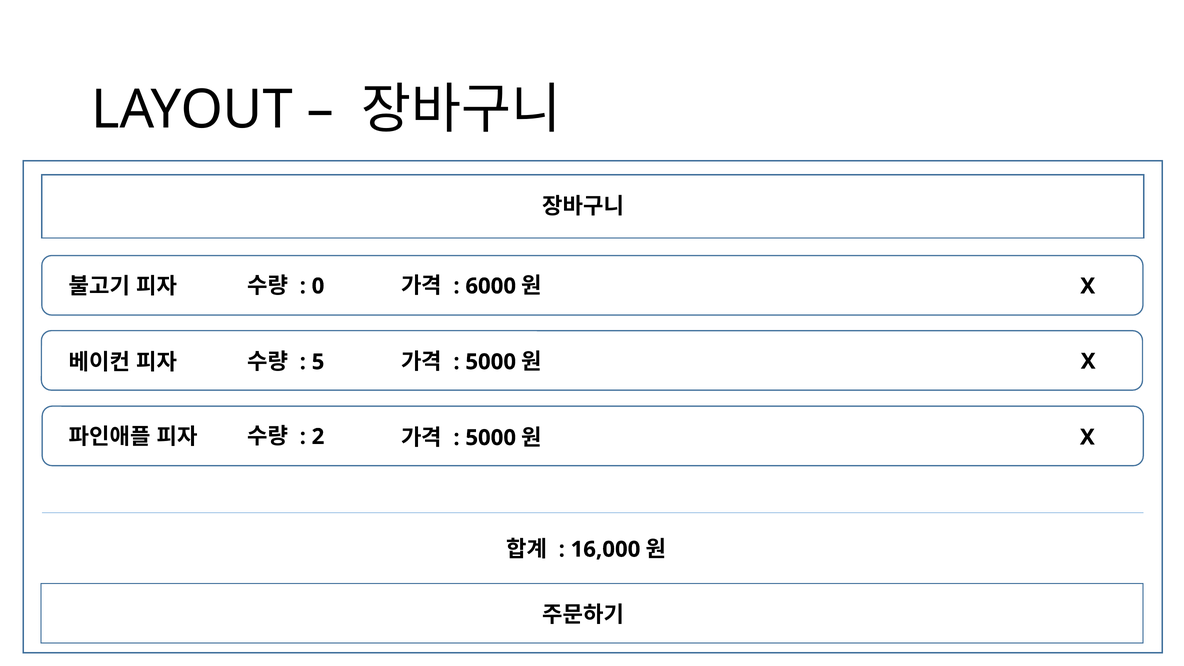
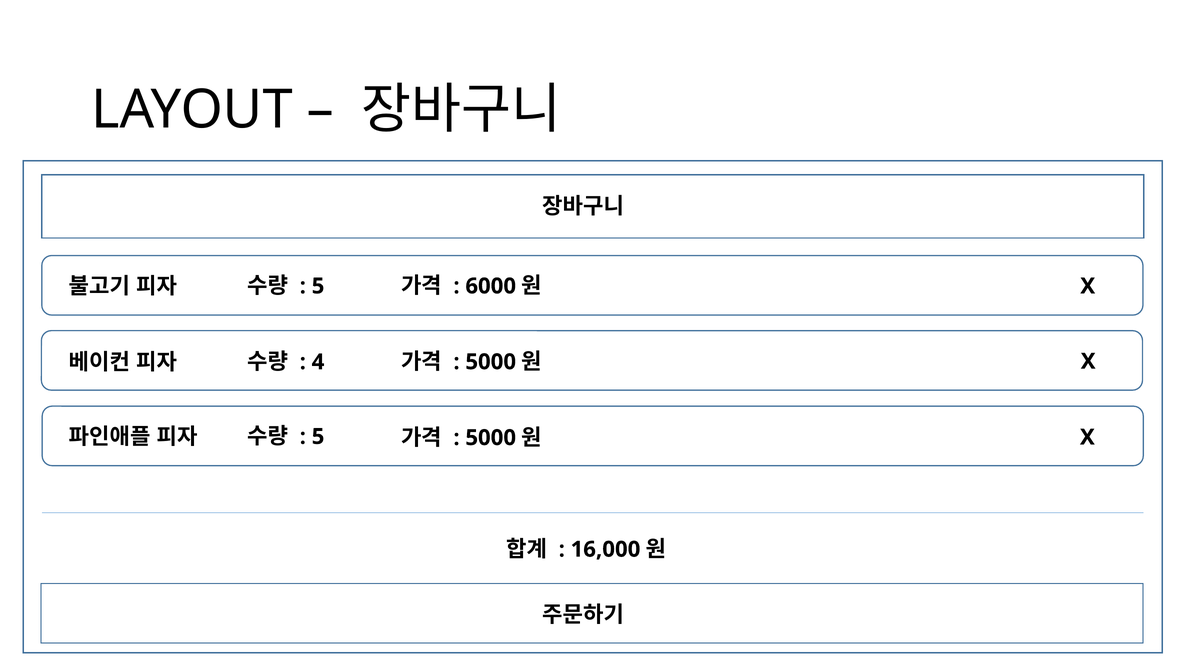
0: 0 -> 5 (318, 286)
5: 5 -> 4 (318, 362)
2: 2 -> 5 (318, 437)
